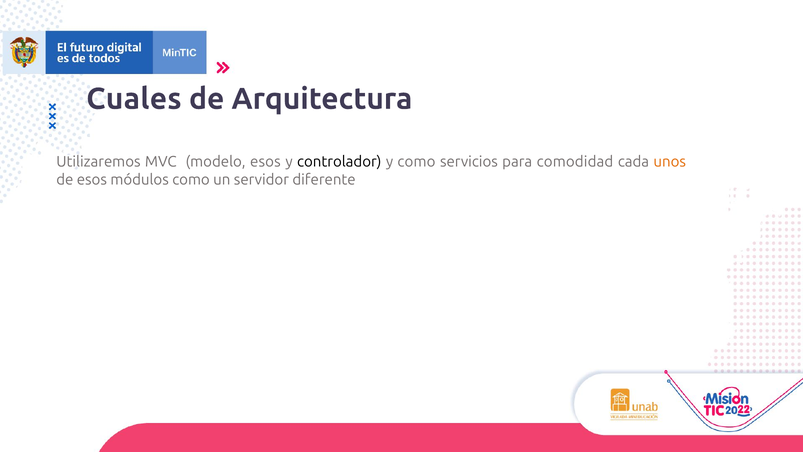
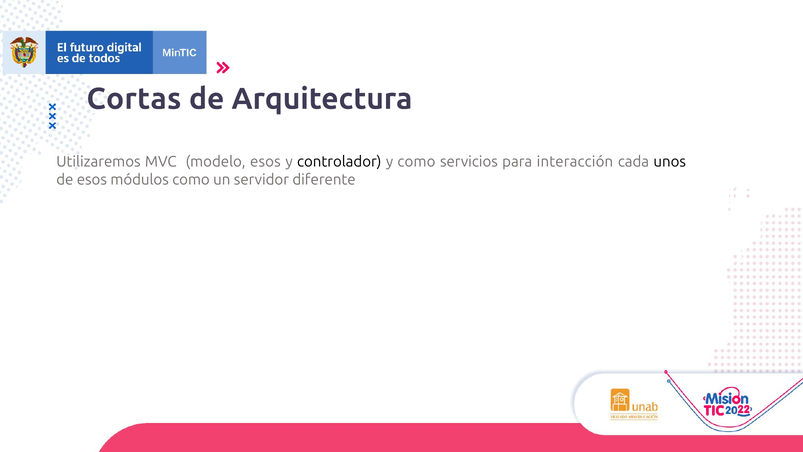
Cuales: Cuales -> Cortas (134, 99)
comodidad: comodidad -> interacción (575, 162)
unos colour: orange -> black (670, 162)
